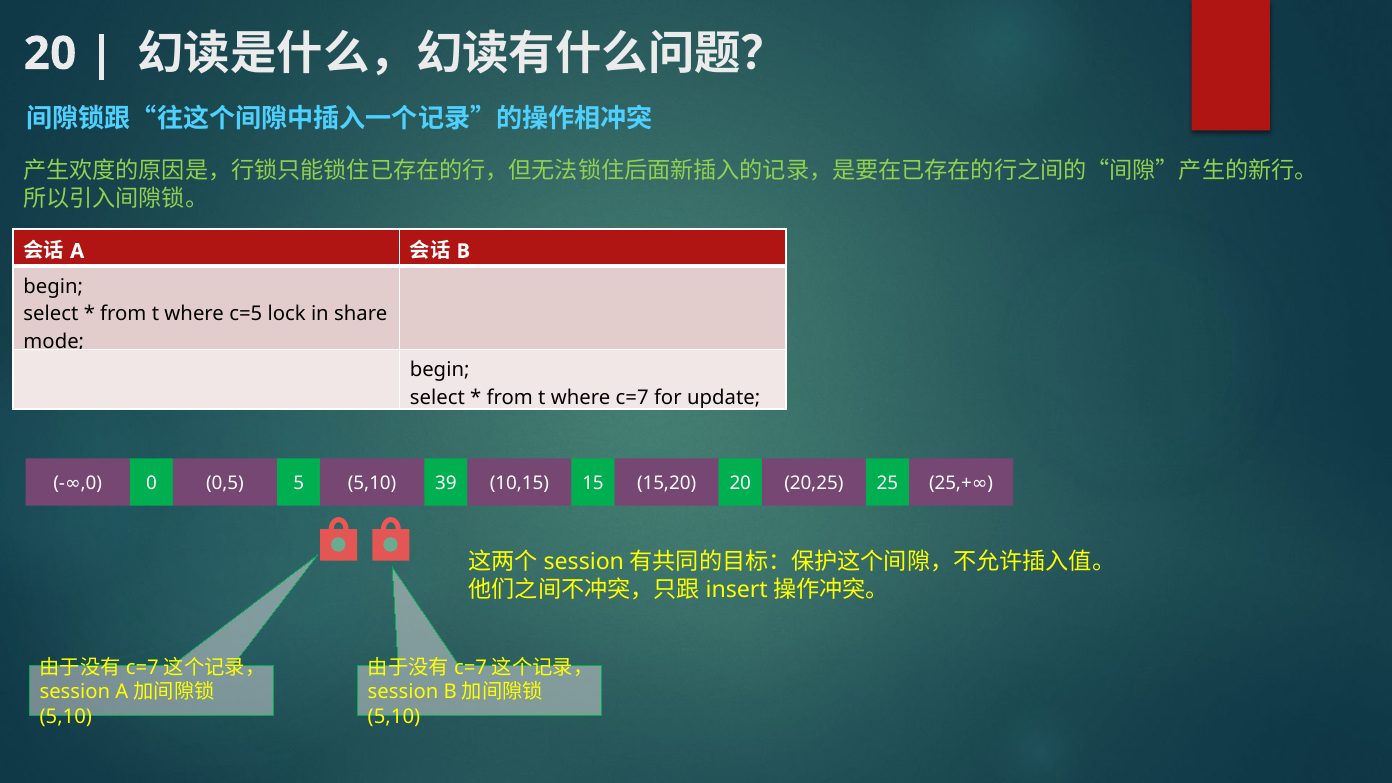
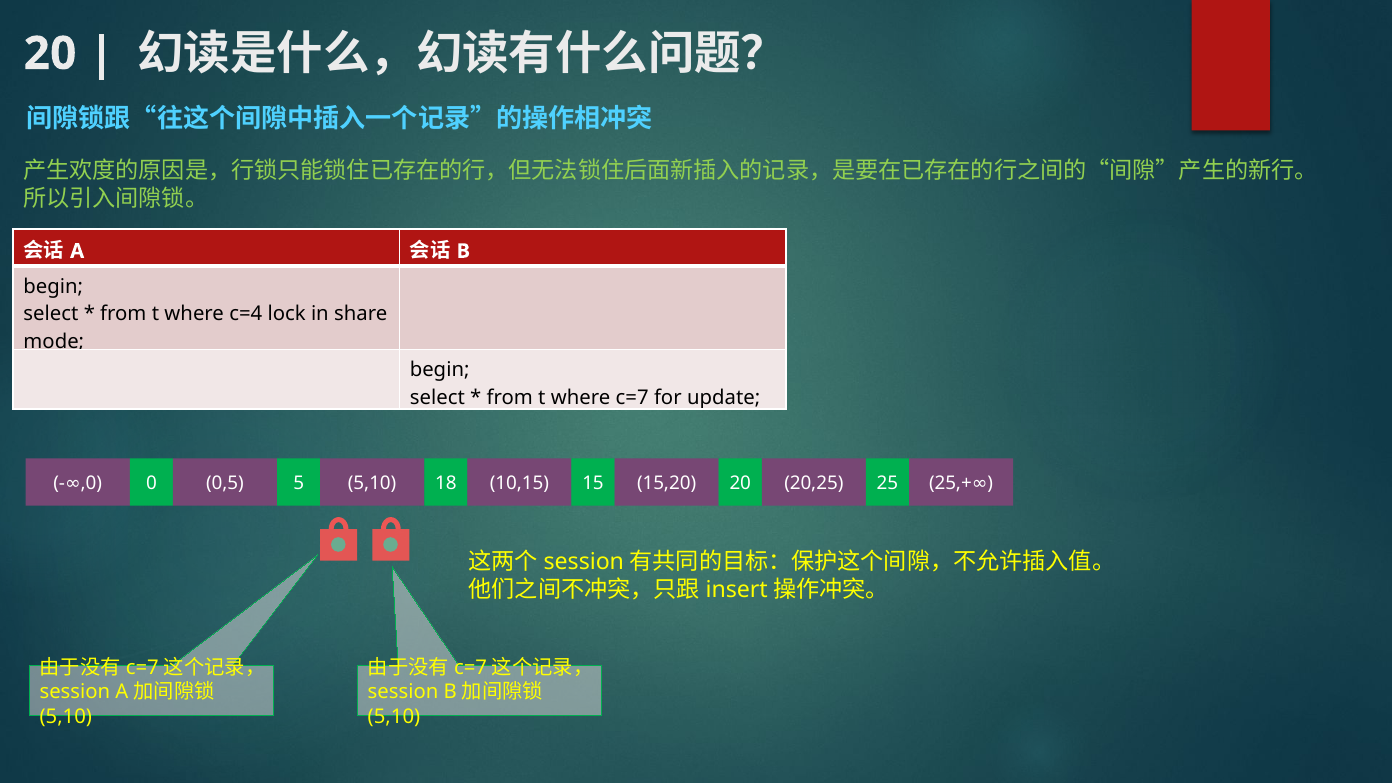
c=5: c=5 -> c=4 (246, 314)
39: 39 -> 18 (446, 483)
